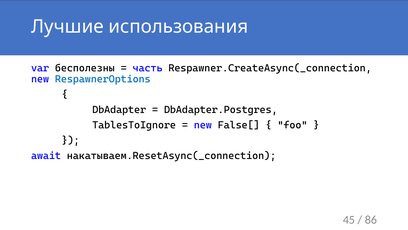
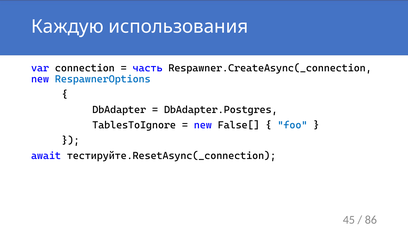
Лучшие: Лучшие -> Каждую (67, 27)
бесполезны: бесполезны -> connection (85, 68)
foo colour: black -> blue (292, 125)
накатываем.ResetAsync(_connection: накатываем.ResetAsync(_connection -> тестируйте.ResetAsync(_connection (172, 155)
